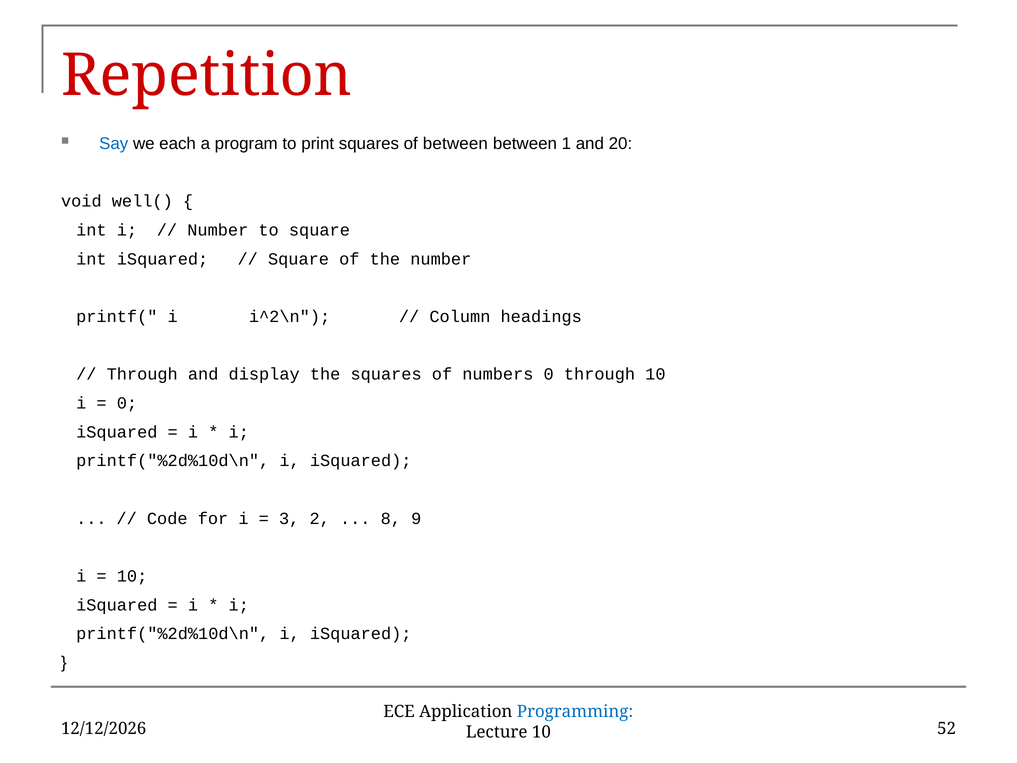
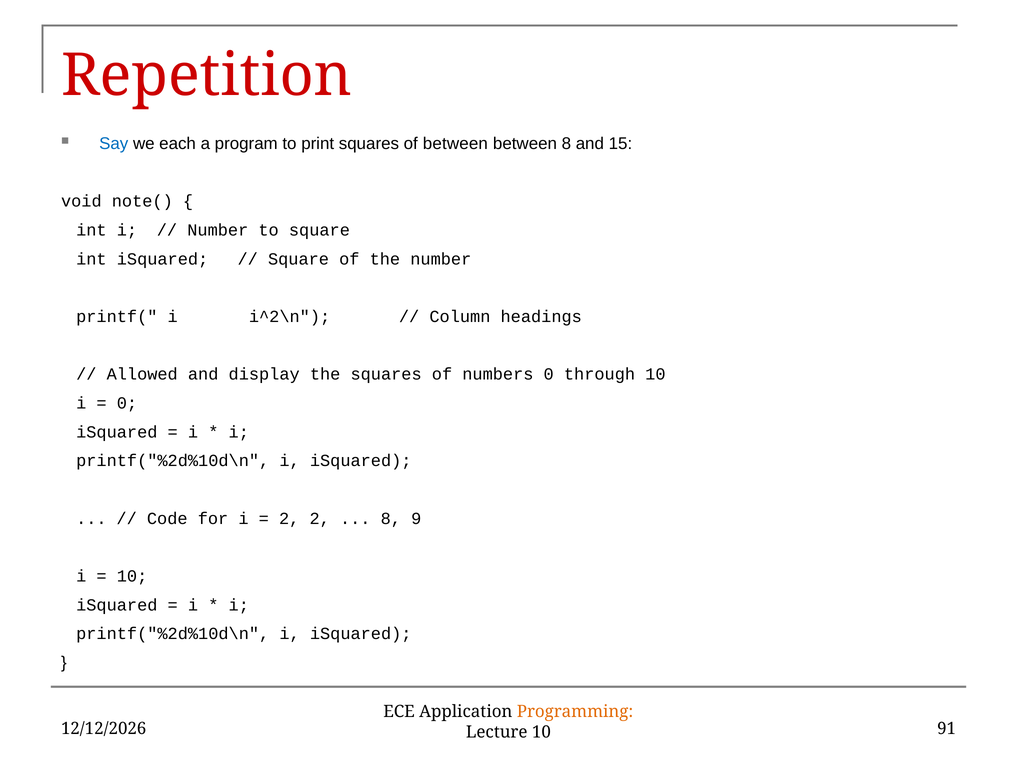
between 1: 1 -> 8 (566, 144)
20: 20 -> 15 (620, 144)
well(: well( -> note( (142, 201)
Through: Through -> Allowed (142, 374)
3: 3 -> 2 (289, 518)
Programming colour: blue -> orange (575, 711)
52: 52 -> 91 (947, 728)
